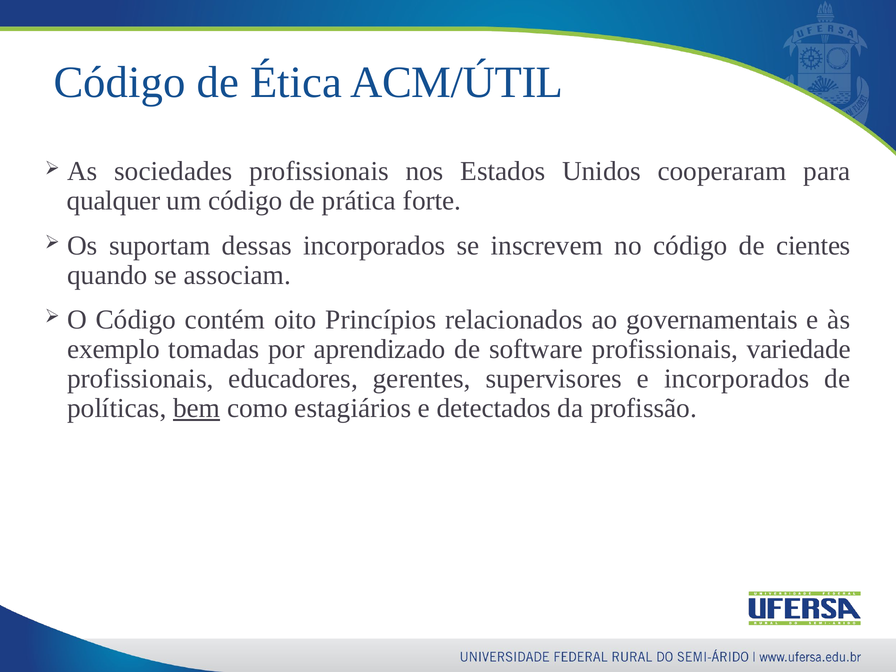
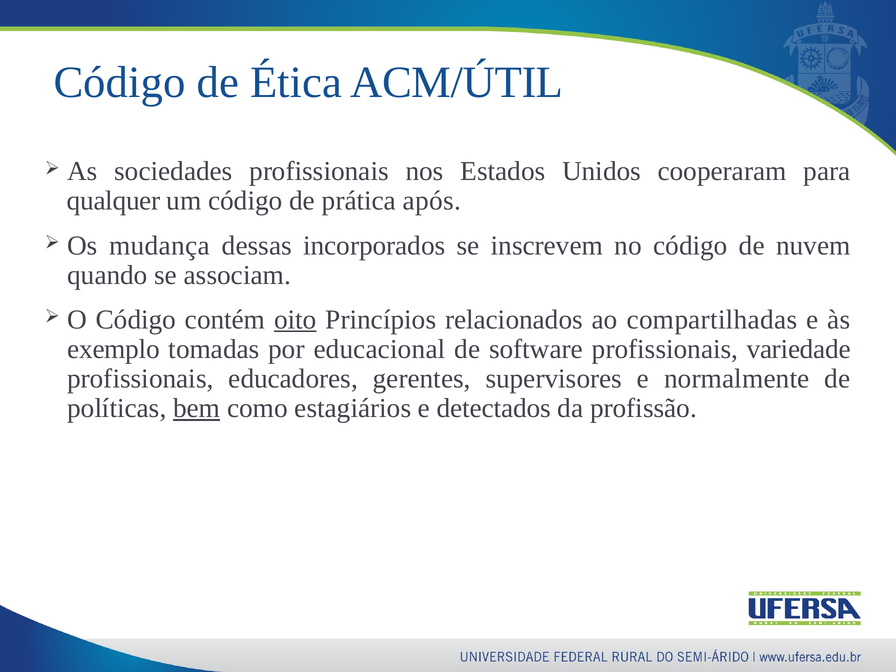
forte: forte -> após (432, 201)
suportam: suportam -> mudança (160, 245)
cientes: cientes -> nuvem (813, 245)
oito underline: none -> present (295, 320)
governamentais: governamentais -> compartilhadas (712, 320)
aprendizado: aprendizado -> educacional (379, 349)
e incorporados: incorporados -> normalmente (737, 379)
